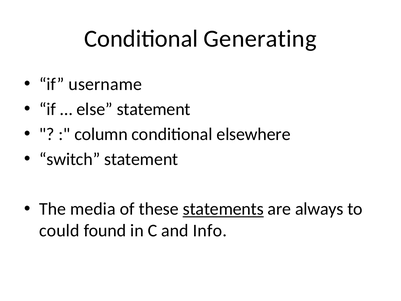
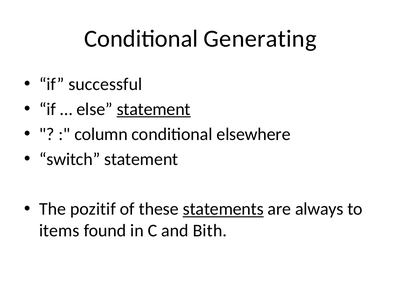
username: username -> successful (105, 84)
statement underline: none -> present (154, 109)
media: media -> pozitif (93, 209)
could: could -> items (59, 230)
Info: Info -> Bith (210, 230)
